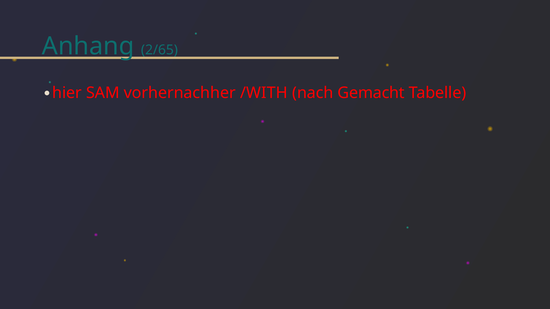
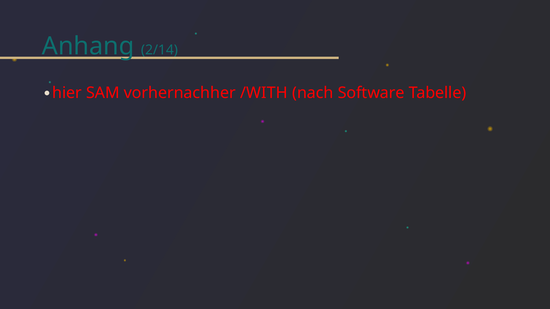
2/65: 2/65 -> 2/14 (159, 50)
Gemacht: Gemacht -> Software (371, 93)
